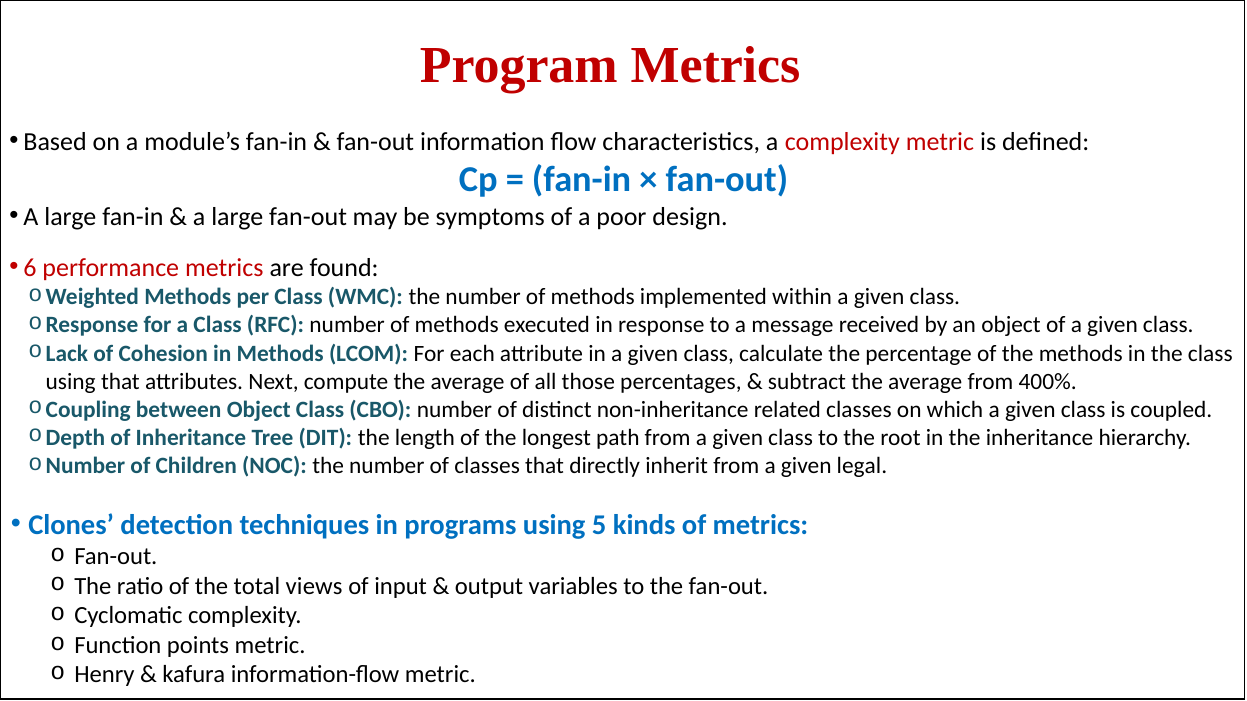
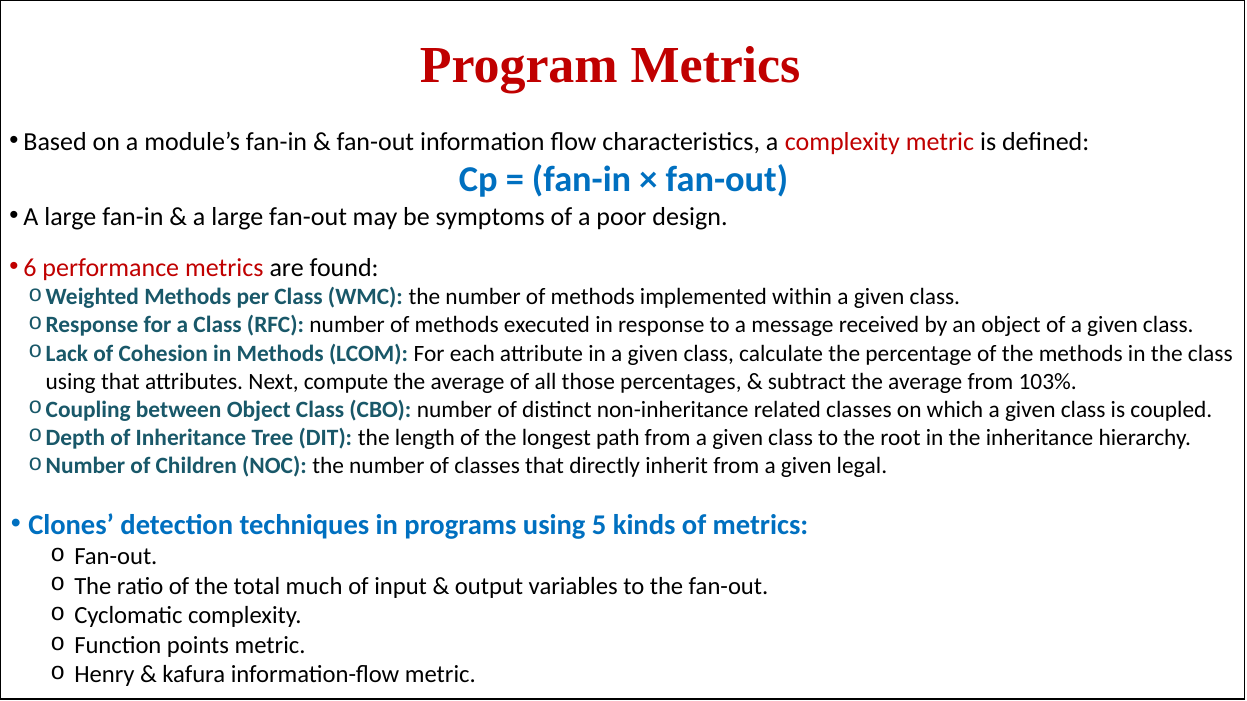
400%: 400% -> 103% (1048, 382)
views: views -> much (314, 587)
